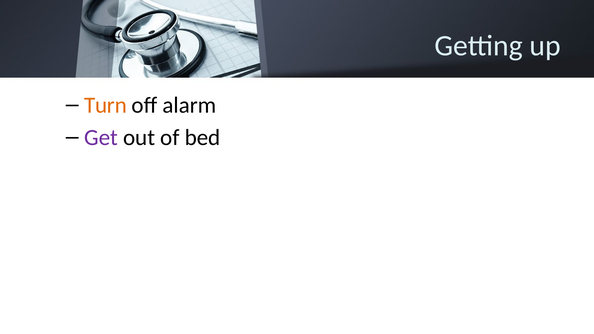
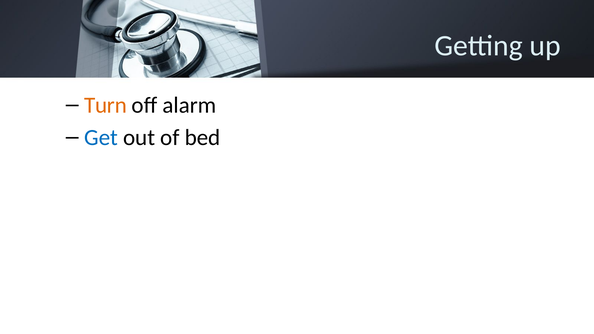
Get colour: purple -> blue (101, 138)
